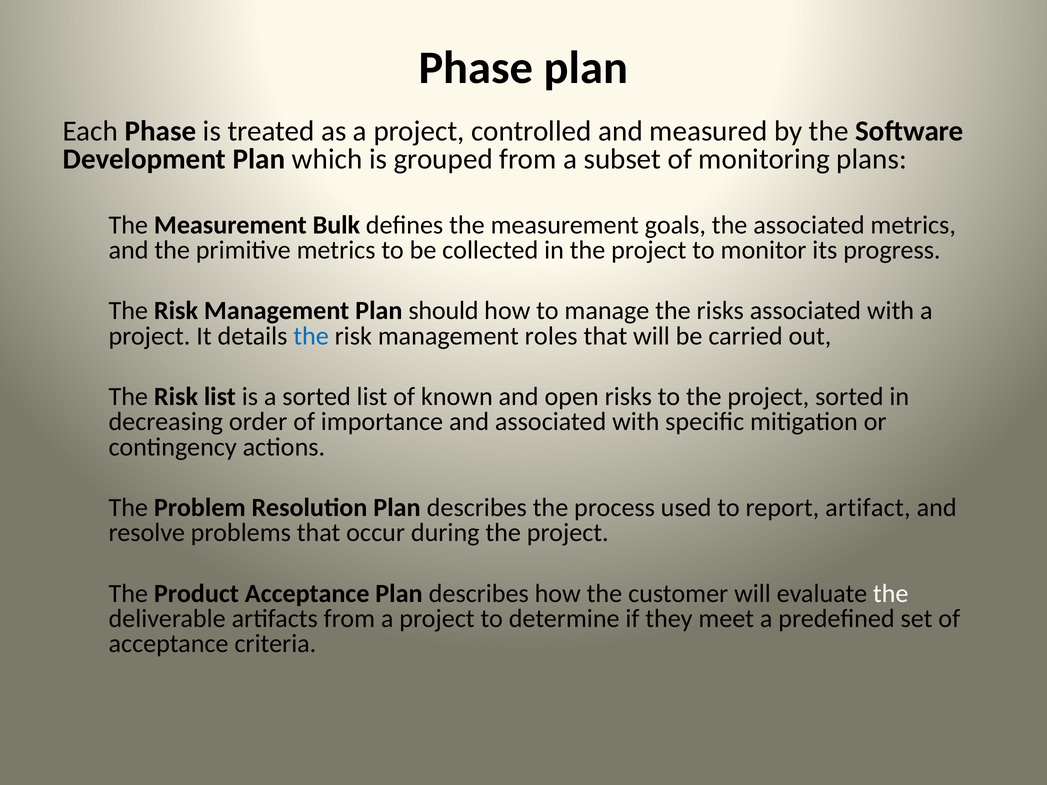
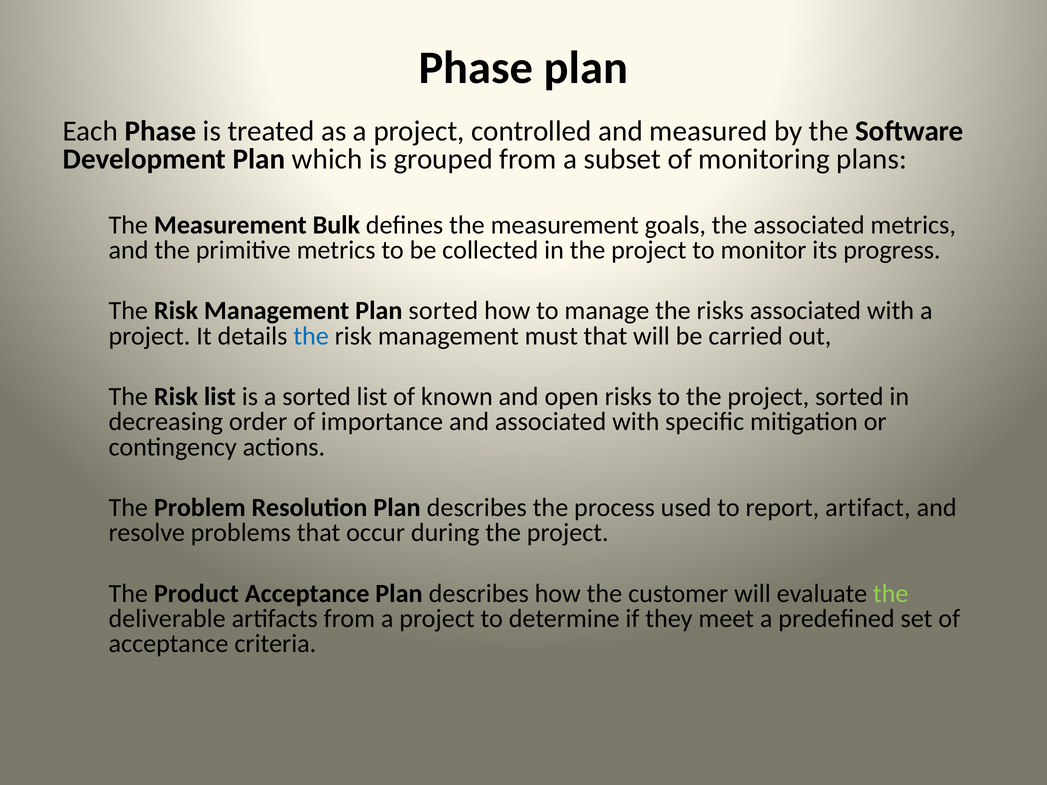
Plan should: should -> sorted (443, 311)
roles: roles -> must (551, 336)
the colour: white -> light green (891, 594)
